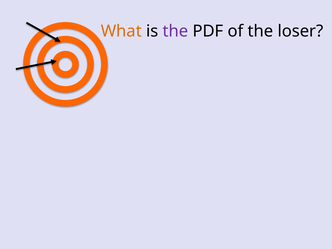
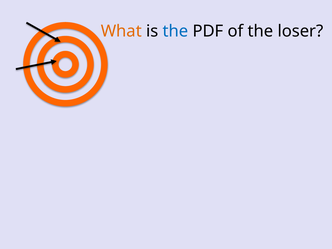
the colour: purple -> blue (175, 31)
